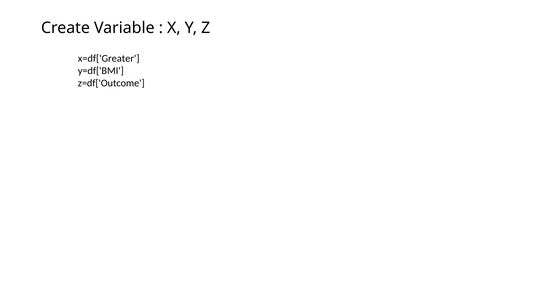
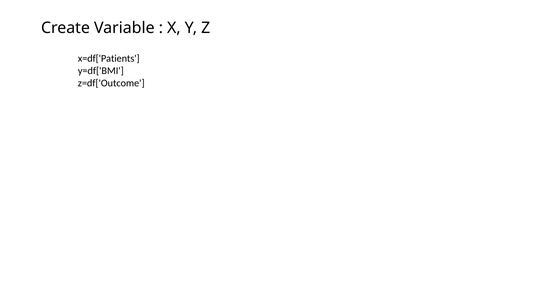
x=df['Greater: x=df['Greater -> x=df['Patients (109, 59)
